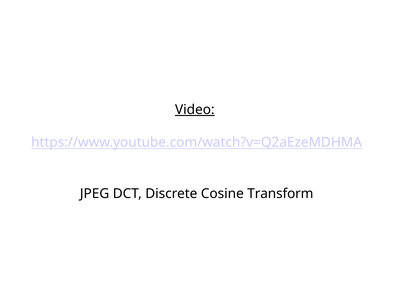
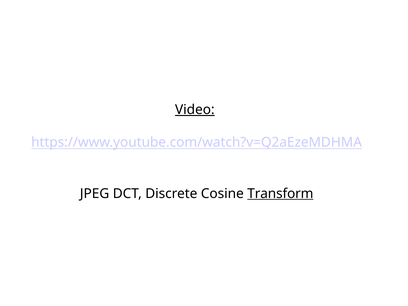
Transform underline: none -> present (280, 194)
